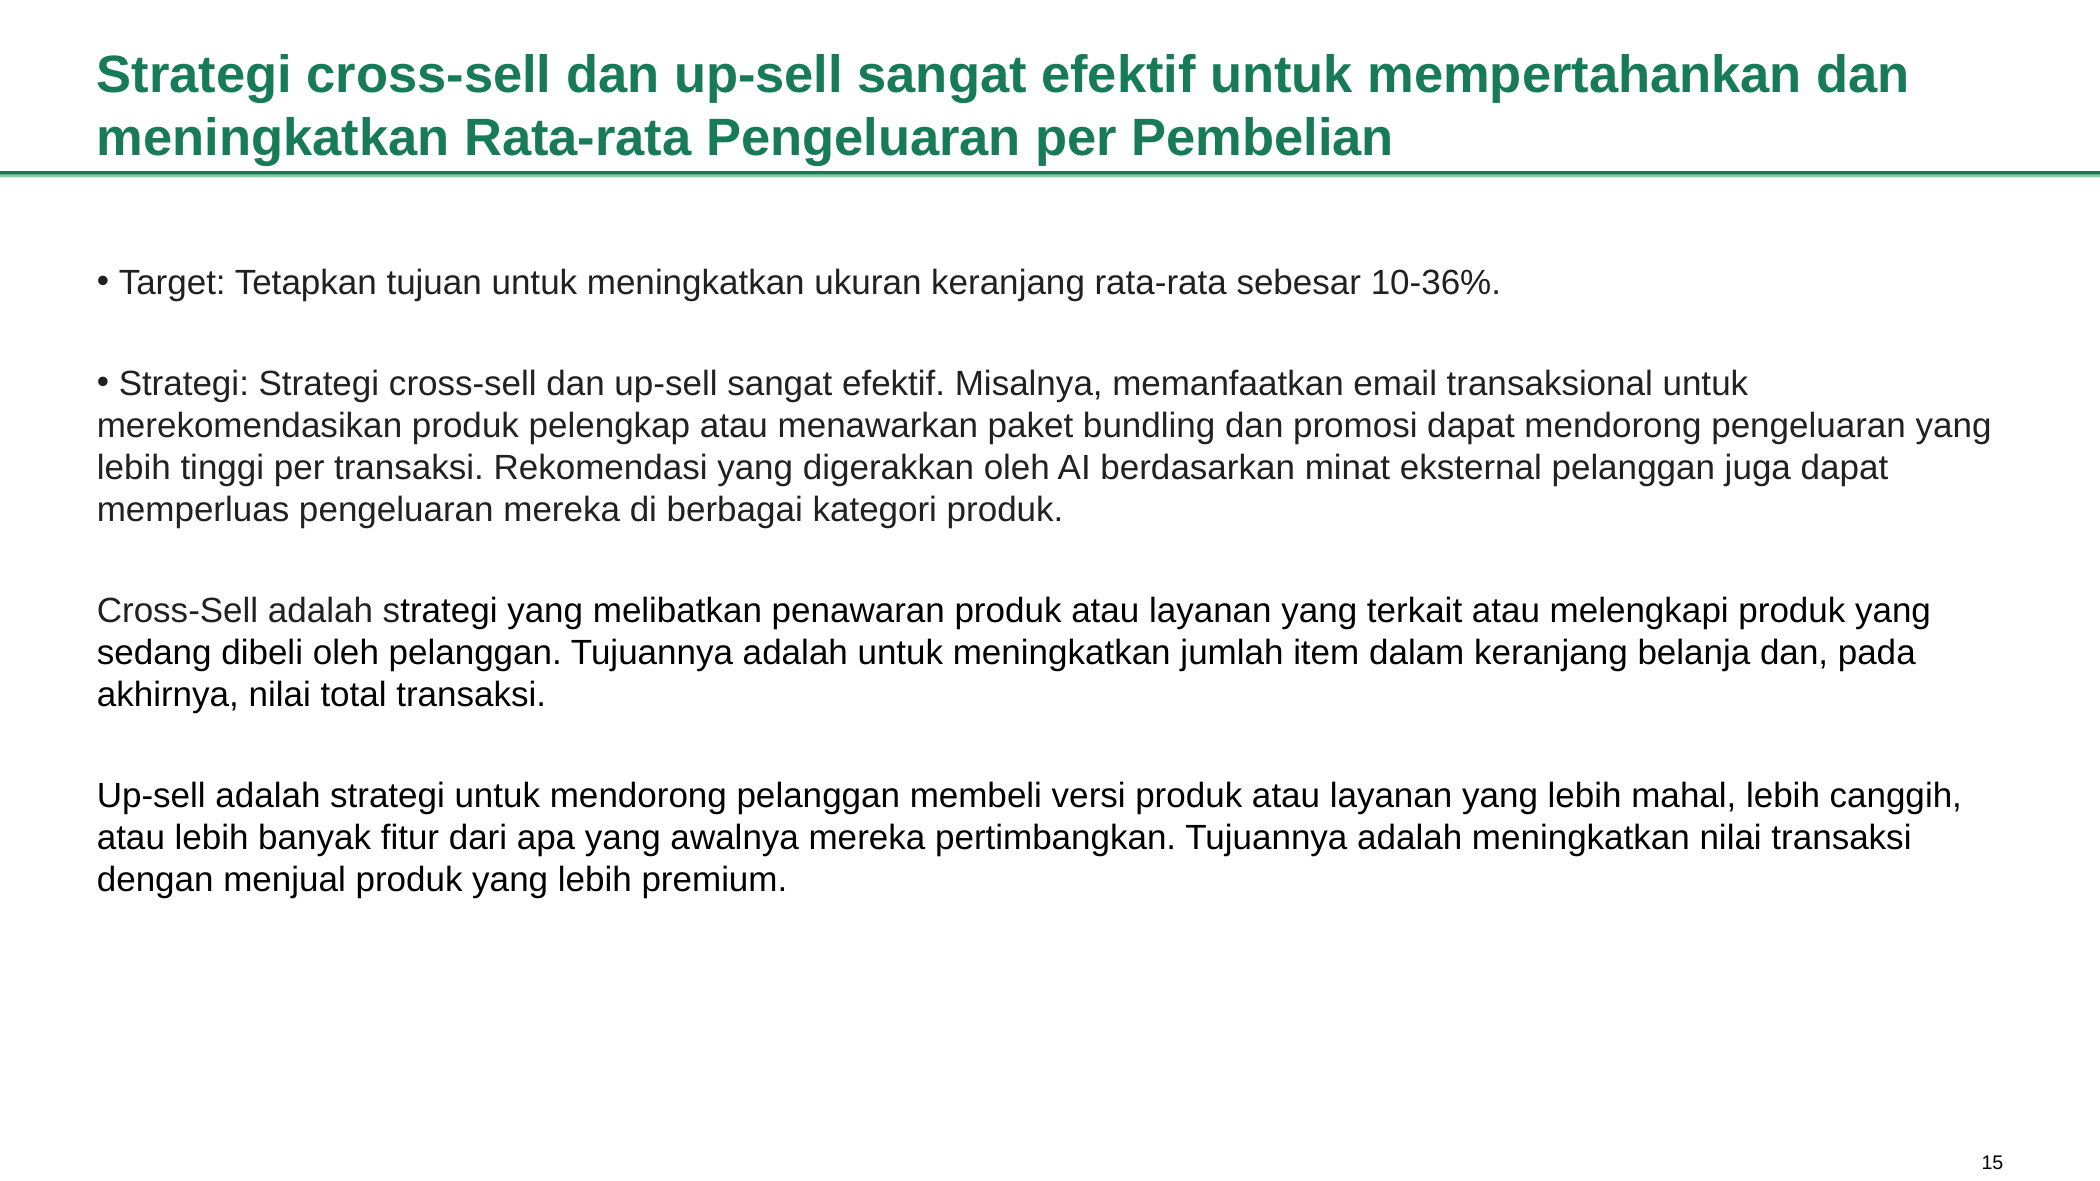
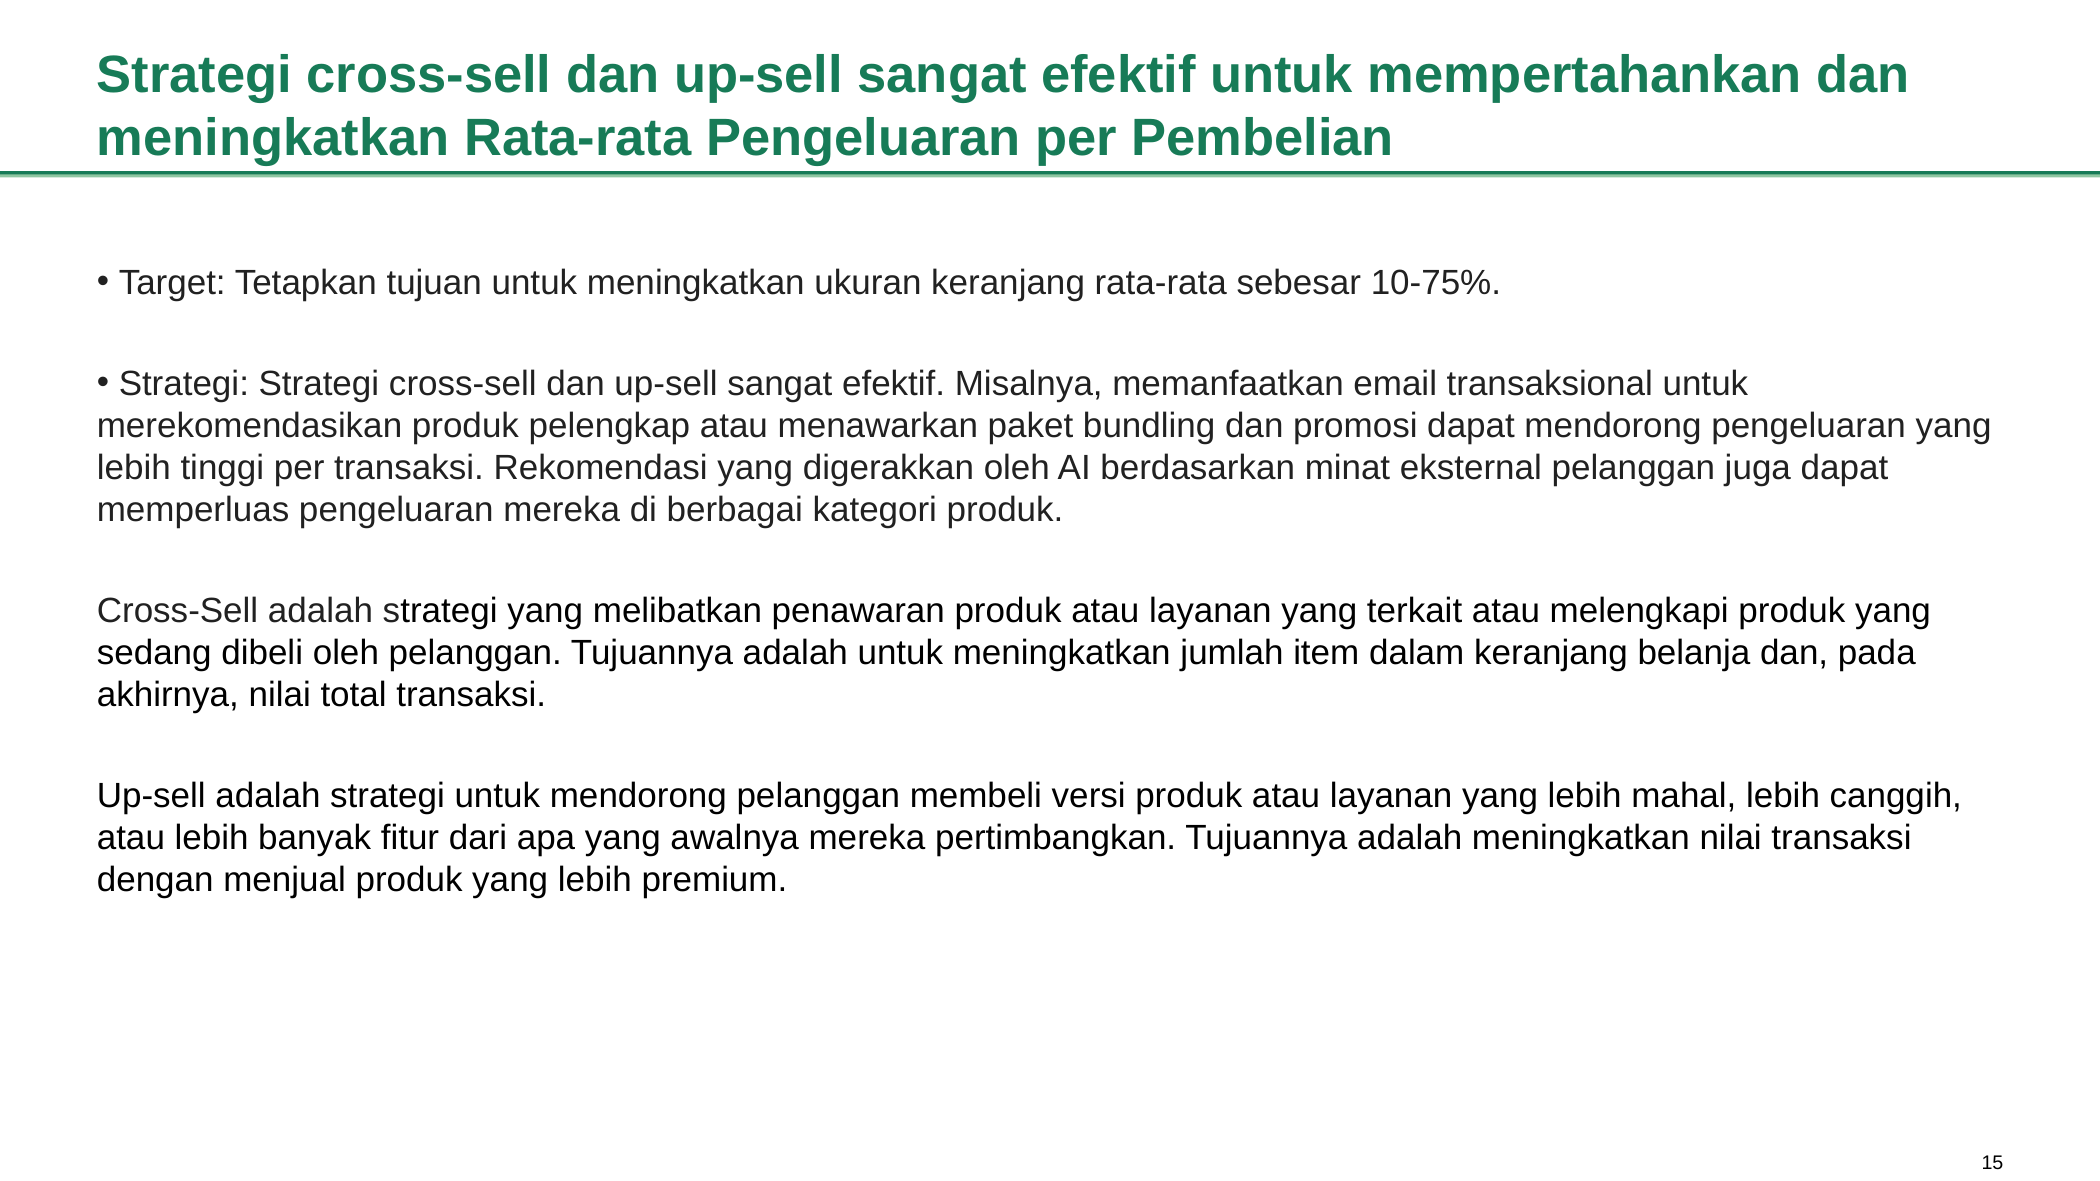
10-36%: 10-36% -> 10-75% (1436, 283)
